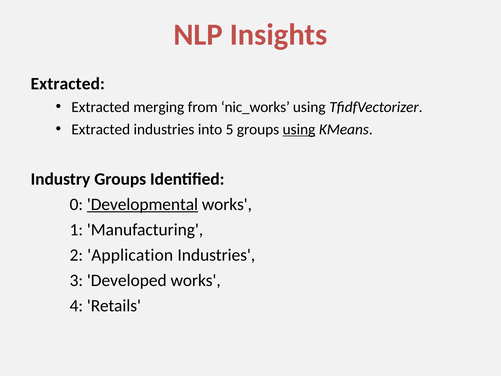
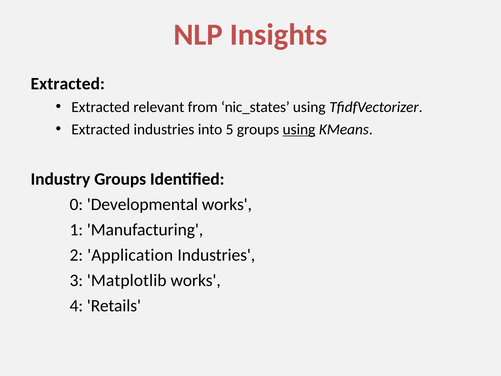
merging: merging -> relevant (159, 107)
nic_works: nic_works -> nic_states (255, 107)
Developmental underline: present -> none (143, 204)
Developed: Developed -> Matplotlib (127, 280)
